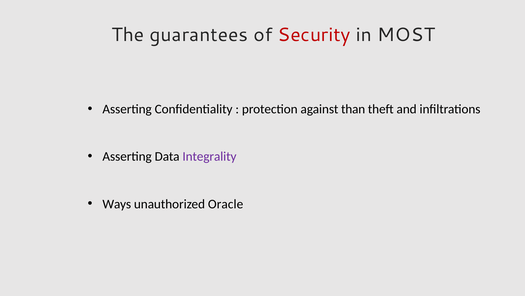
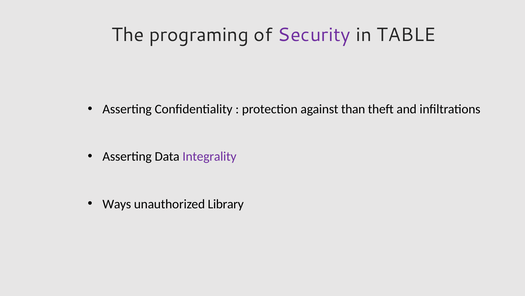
guarantees: guarantees -> programing (199, 35)
Security colour: red -> purple (314, 35)
MOST: MOST -> TABLE (406, 35)
Oracle: Oracle -> Library (226, 204)
